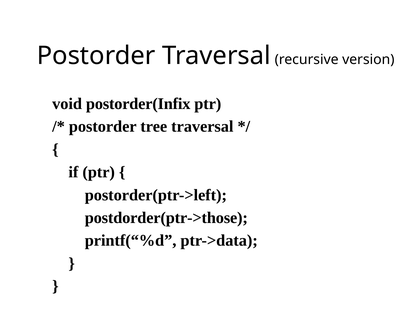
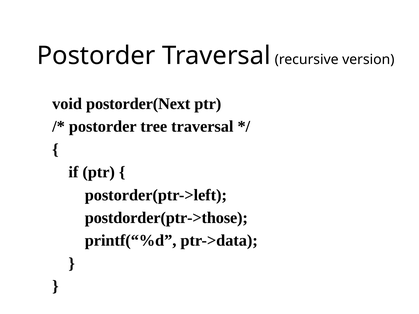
postorder(Infix: postorder(Infix -> postorder(Next (138, 104)
